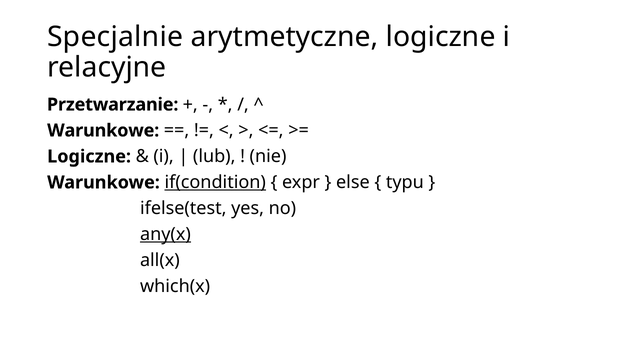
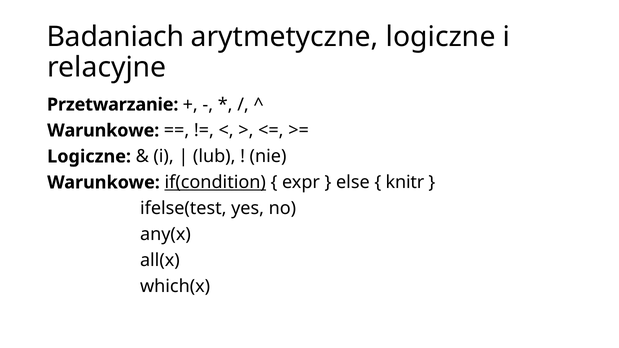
Specjalnie: Specjalnie -> Badaniach (115, 37)
typu: typu -> knitr (405, 183)
any(x underline: present -> none (165, 234)
